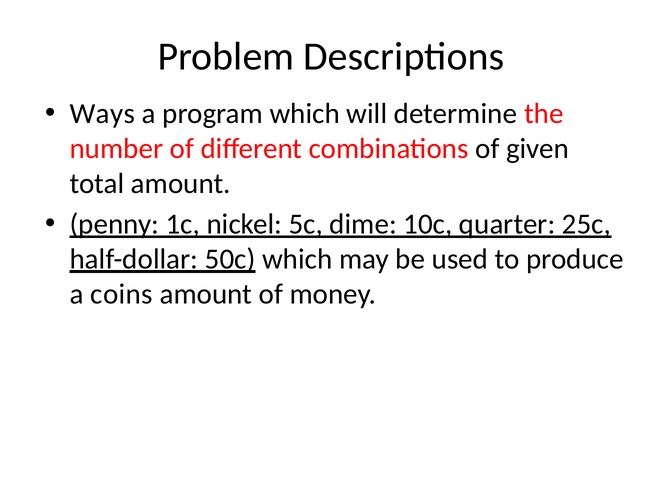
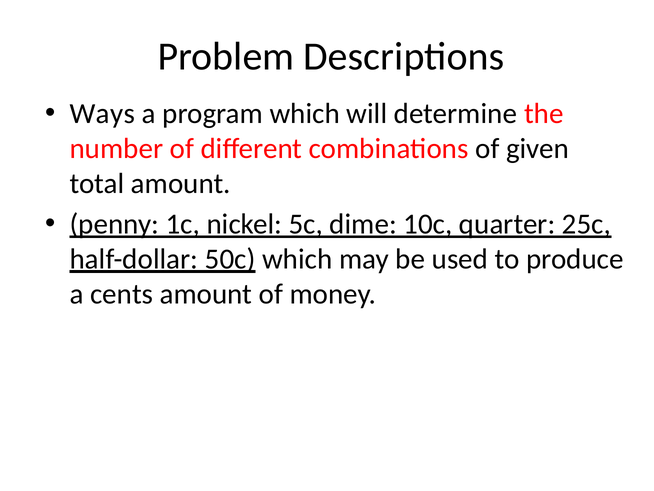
coins: coins -> cents (122, 294)
